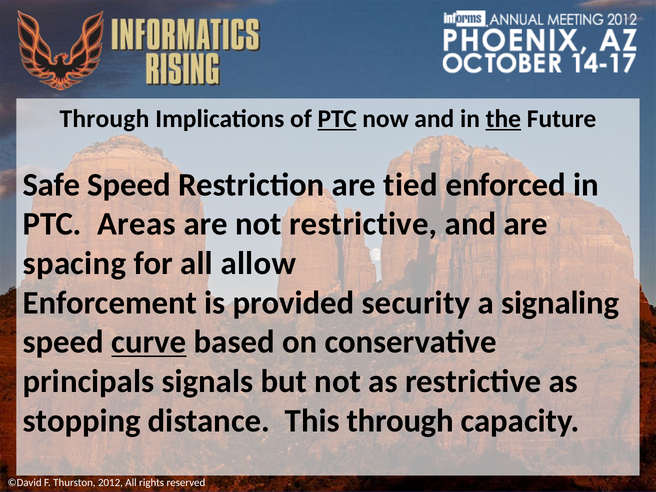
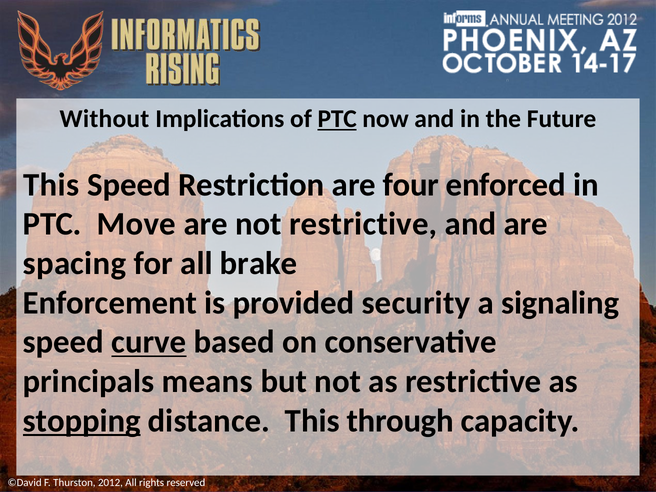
Through: Through -> Without (104, 119)
the underline: present -> none (503, 119)
Safe: Safe -> This (51, 185)
tied: tied -> four (411, 185)
Areas: Areas -> Move (136, 224)
allow: allow -> brake (259, 263)
signals: signals -> means (207, 382)
stopping underline: none -> present (82, 421)
